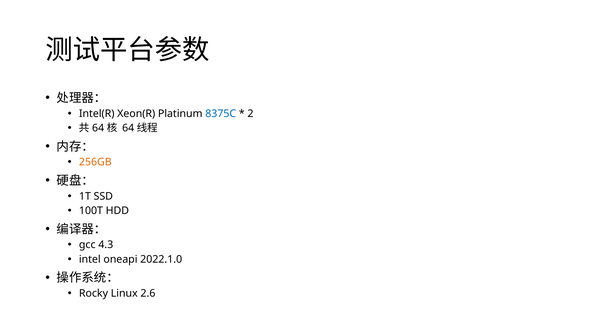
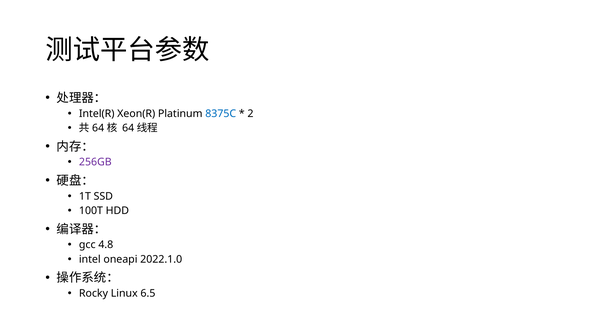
256GB colour: orange -> purple (95, 162)
4.3: 4.3 -> 4.8 (106, 245)
2.6: 2.6 -> 6.5 (148, 294)
